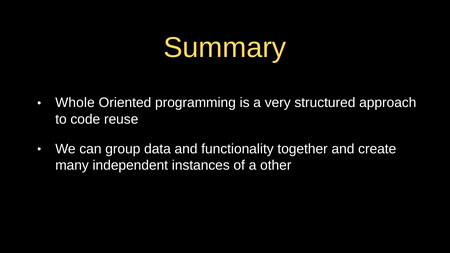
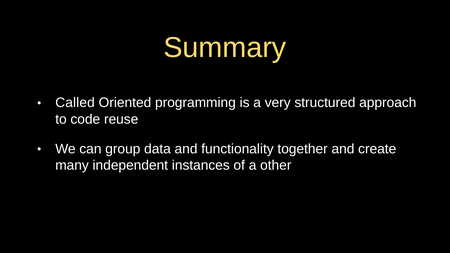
Whole: Whole -> Called (75, 103)
